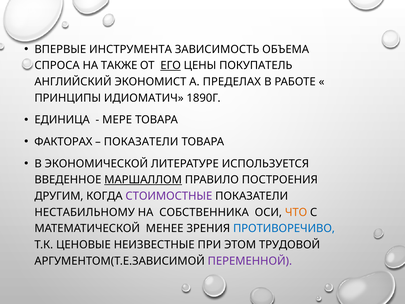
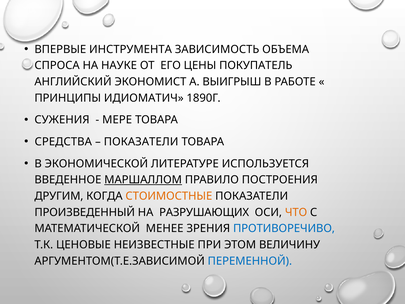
ТАКЖЕ: ТАКЖЕ -> НАУКЕ (119, 66)
ЕГО underline: present -> none (171, 66)
ПРЕДЕЛАХ: ПРЕДЕЛАХ -> ВЫИГРЫШ (232, 82)
ЕДИНИЦА: ЕДИНИЦА -> СУЖЕНИЯ (62, 120)
ФАКТОРАХ: ФАКТОРАХ -> СРЕДСТВА (63, 142)
СТОИМОСТНЫЕ colour: purple -> orange (169, 196)
НЕСТАБИЛЬНОМУ: НЕСТАБИЛЬНОМУ -> ПРОИЗВЕДЕННЫЙ (85, 212)
СОБСТВЕННИКА: СОБСТВЕННИКА -> РАЗРУШАЮЩИХ (204, 212)
ТРУДОВОЙ: ТРУДОВОЙ -> ВЕЛИЧИНУ (290, 245)
ПЕРЕМЕННОЙ colour: purple -> blue (250, 261)
